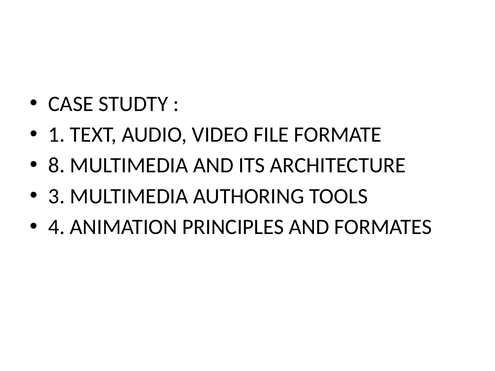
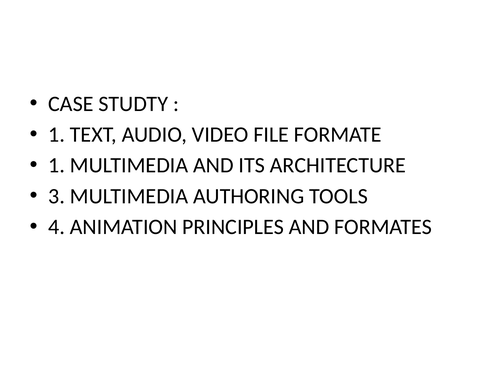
8: 8 -> 1 (57, 165)
